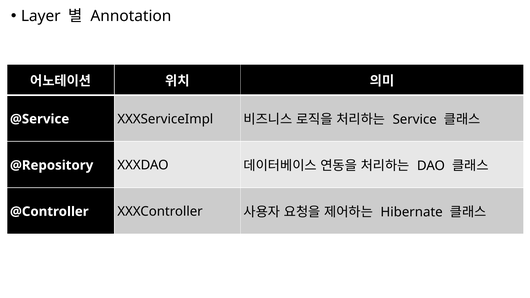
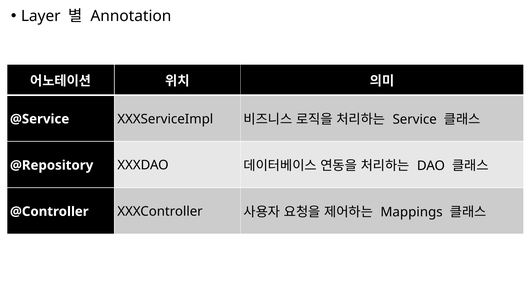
Hibernate: Hibernate -> Mappings (412, 212)
